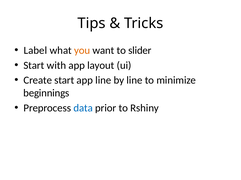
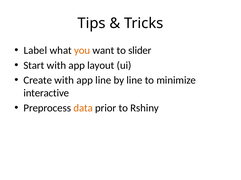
Create start: start -> with (64, 81)
beginnings: beginnings -> interactive (46, 93)
data colour: blue -> orange (83, 108)
